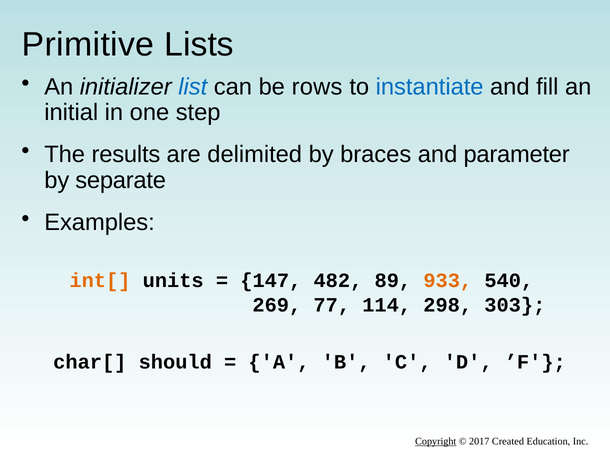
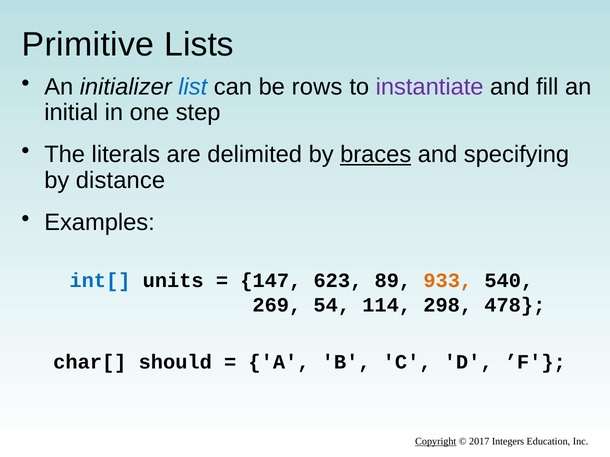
instantiate colour: blue -> purple (430, 87)
results: results -> literals (126, 155)
braces underline: none -> present (376, 155)
parameter: parameter -> specifying (517, 155)
separate: separate -> distance (120, 180)
int[ colour: orange -> blue (100, 281)
482: 482 -> 623 (338, 281)
77: 77 -> 54 (332, 305)
303: 303 -> 478 (515, 305)
Created: Created -> Integers (508, 442)
